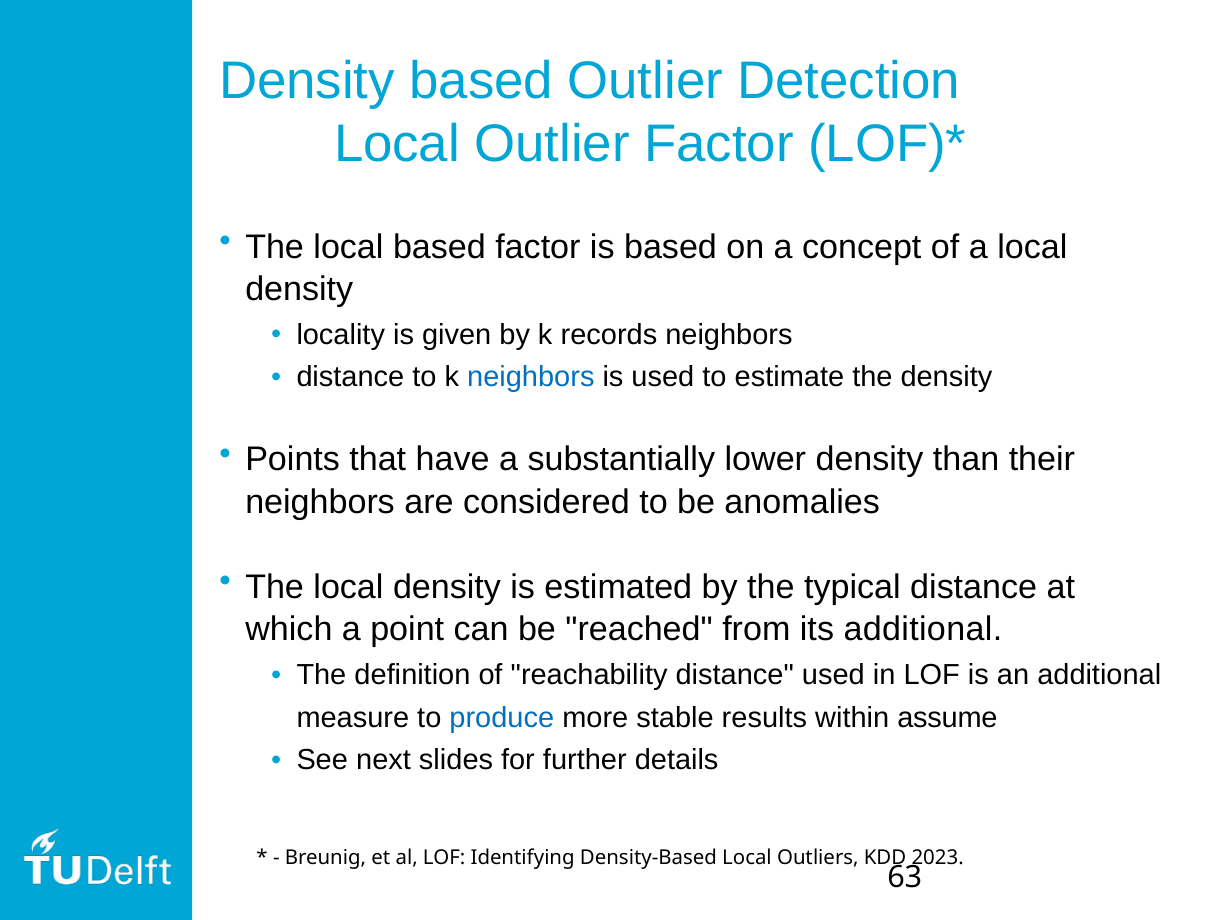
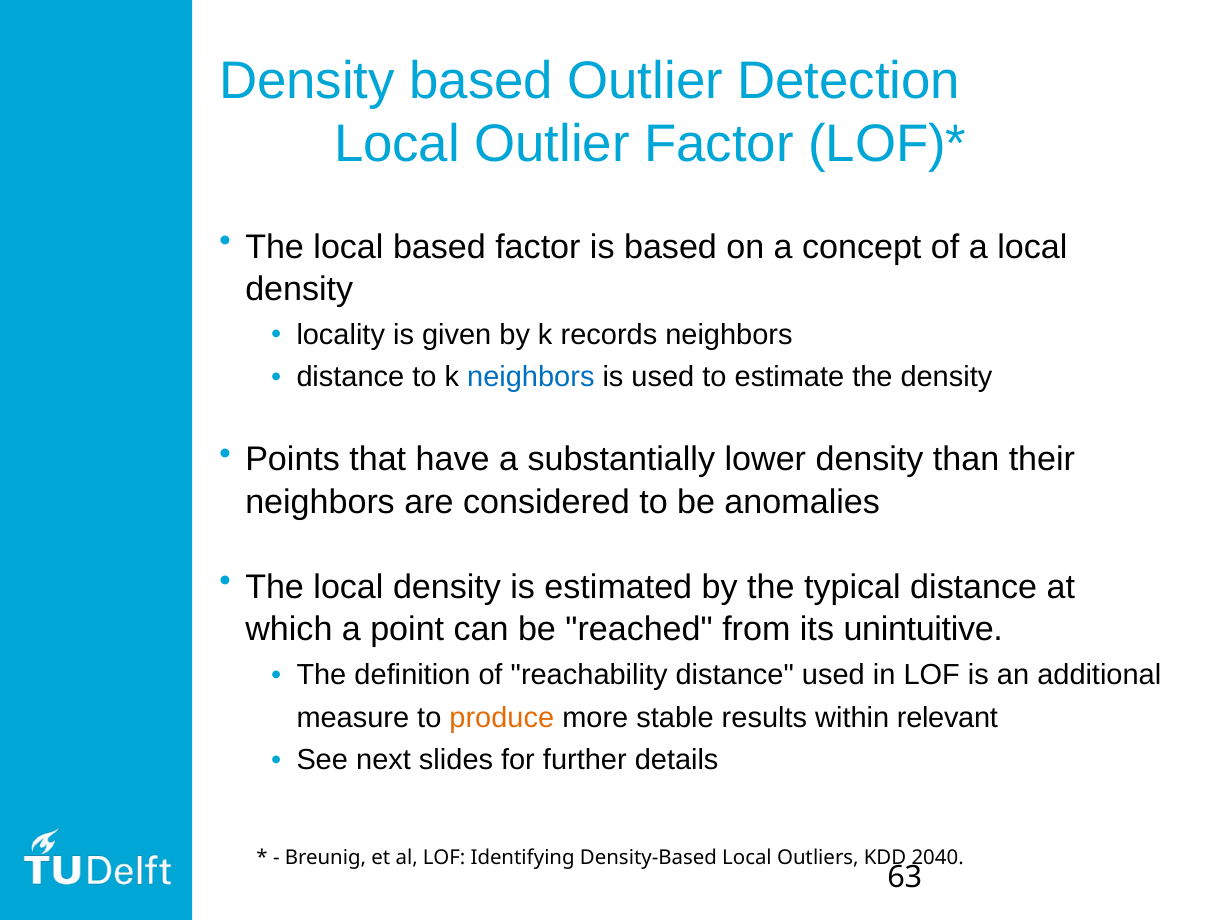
its additional: additional -> unintuitive (923, 629)
produce colour: blue -> orange (502, 717)
assume: assume -> relevant (947, 717)
2023: 2023 -> 2040 (938, 857)
